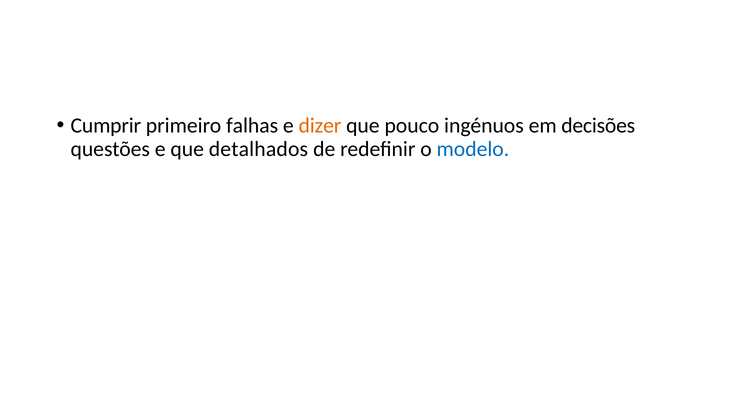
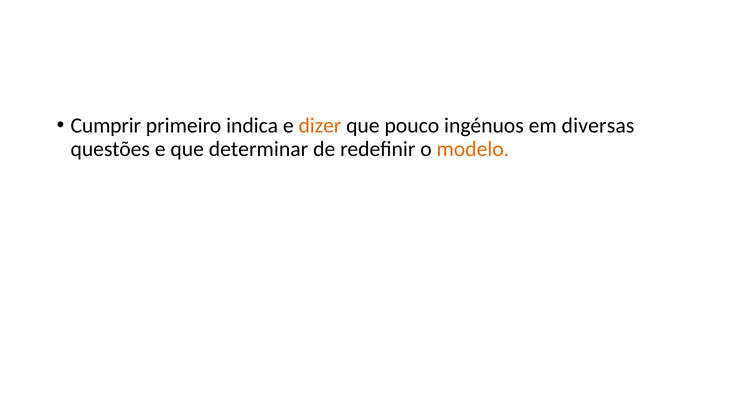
falhas: falhas -> indica (252, 126)
decisões: decisões -> diversas (598, 126)
detalhados: detalhados -> determinar (259, 149)
modelo colour: blue -> orange (473, 149)
